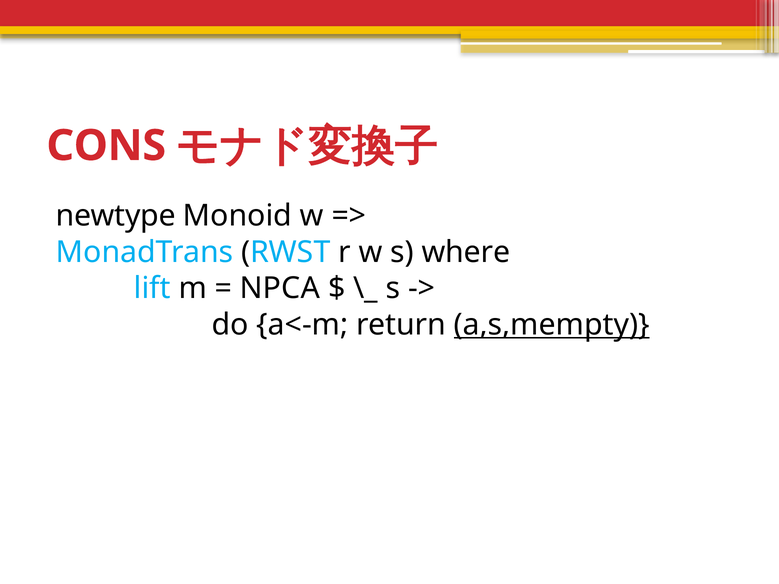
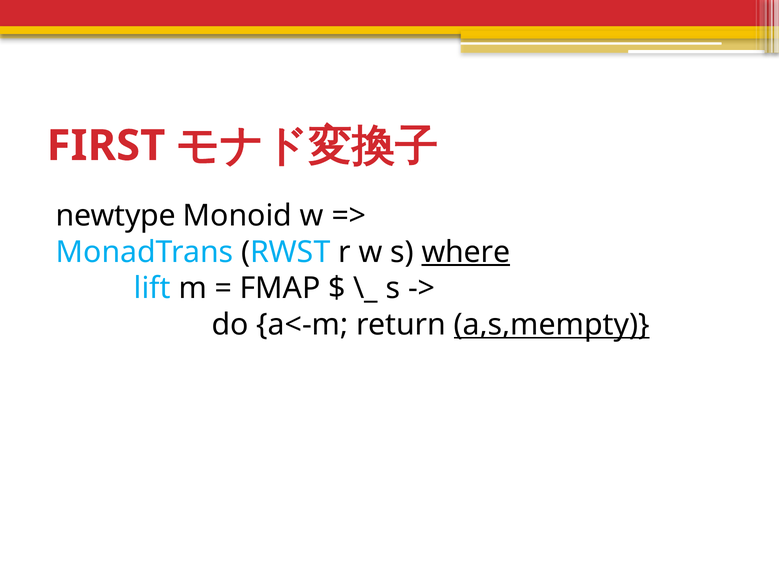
CONS: CONS -> FIRST (106, 146)
where underline: none -> present (466, 252)
NPCA: NPCA -> FMAP (280, 289)
